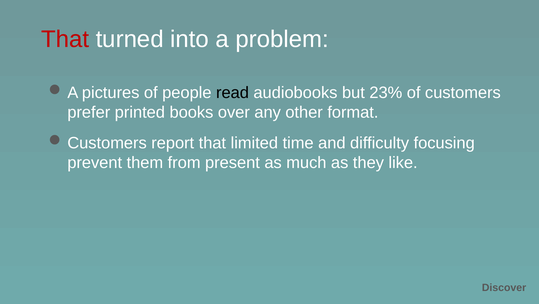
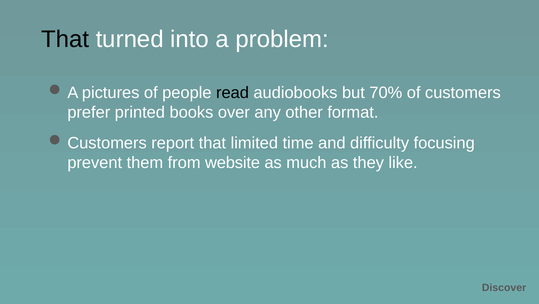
That colour: red -> black (65, 39)
23%: 23% -> 70% (386, 93)
present: present -> website (233, 162)
